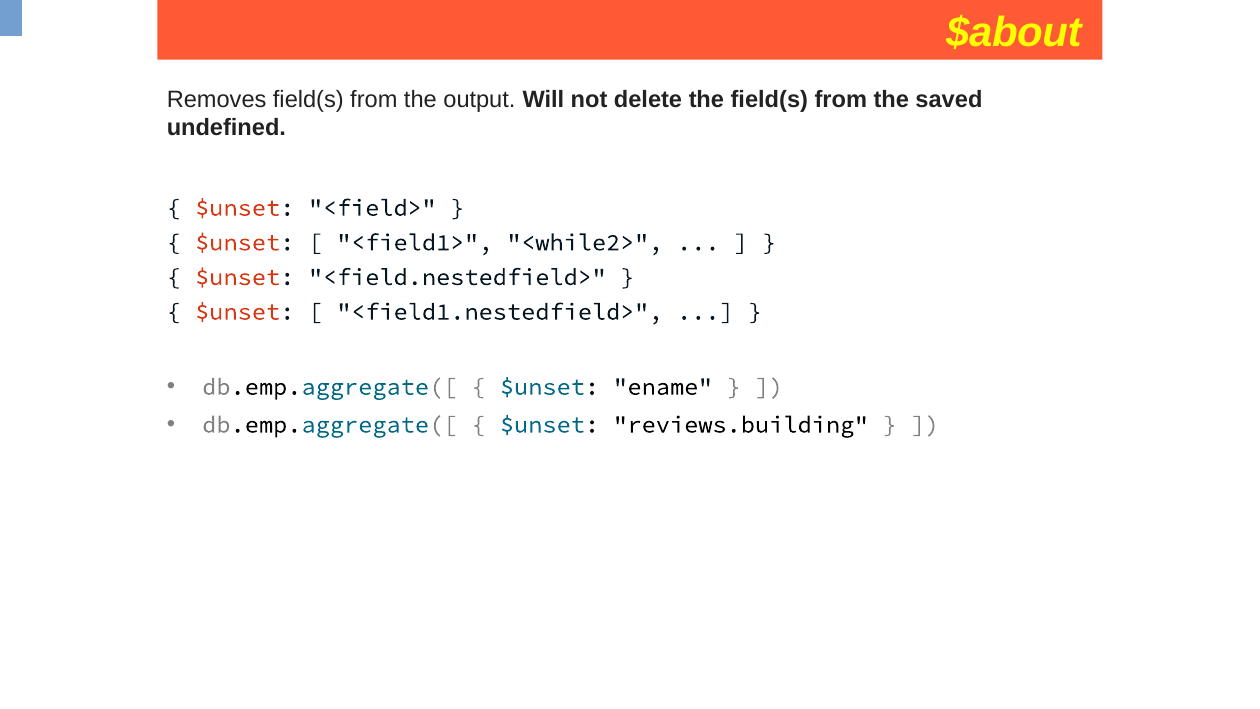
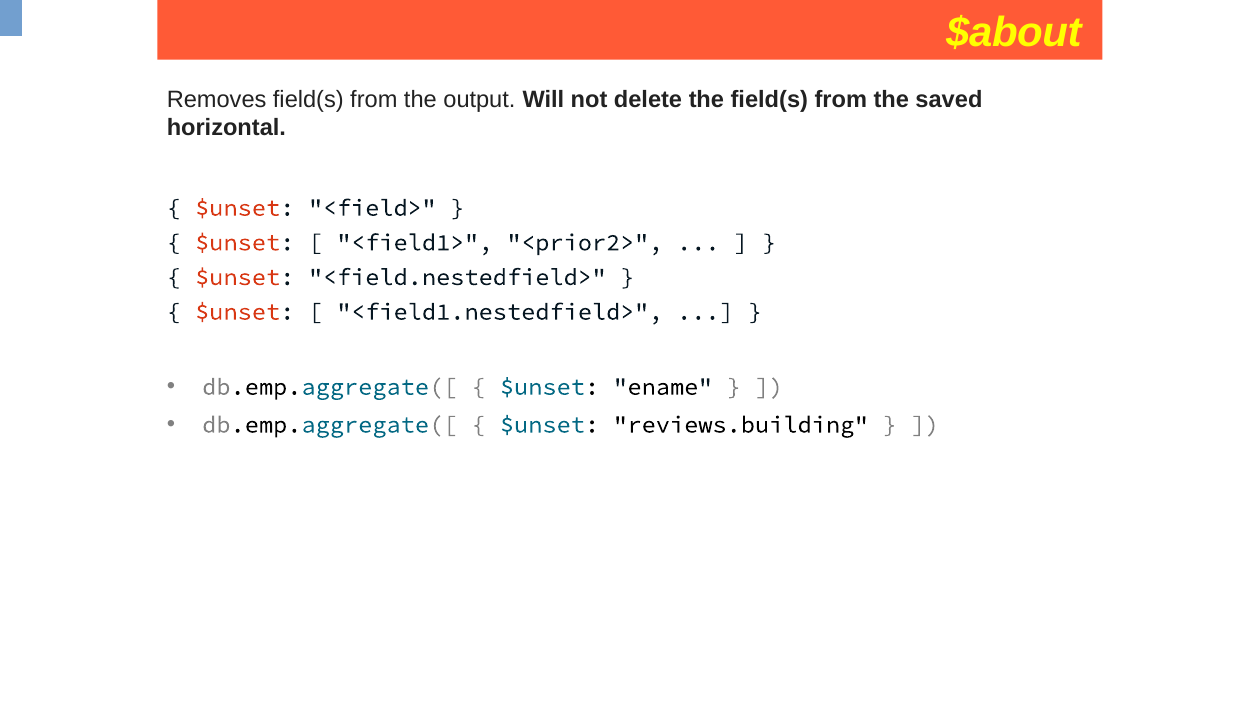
undefined: undefined -> horizontal (226, 128)
<while2>: <while2> -> <prior2> (585, 242)
